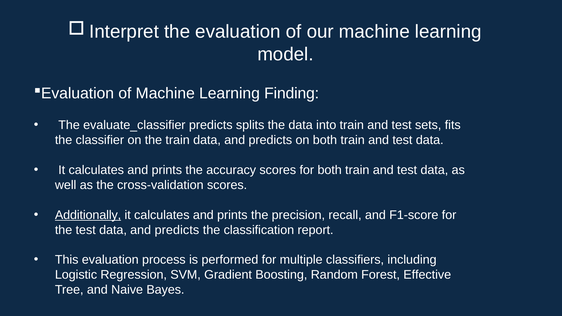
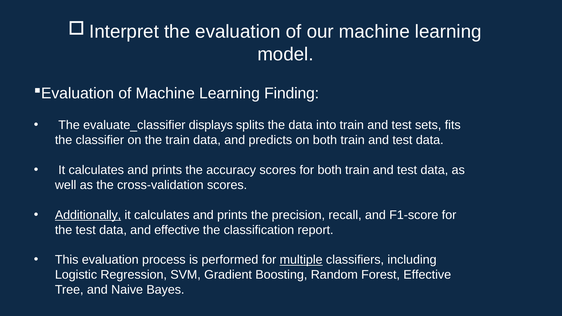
evaluate_classifier predicts: predicts -> displays (211, 125)
test data and predicts: predicts -> effective (177, 230)
multiple underline: none -> present (301, 260)
